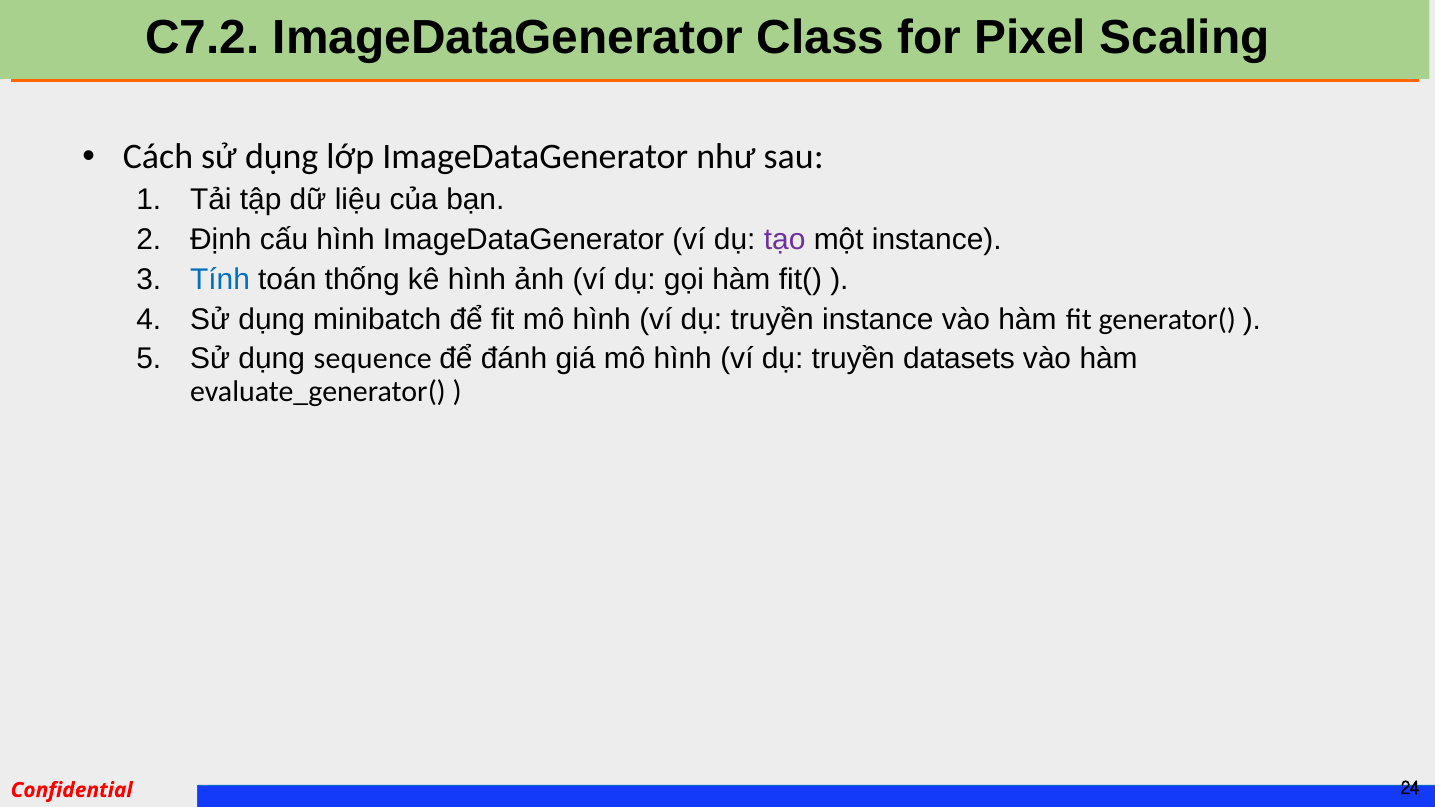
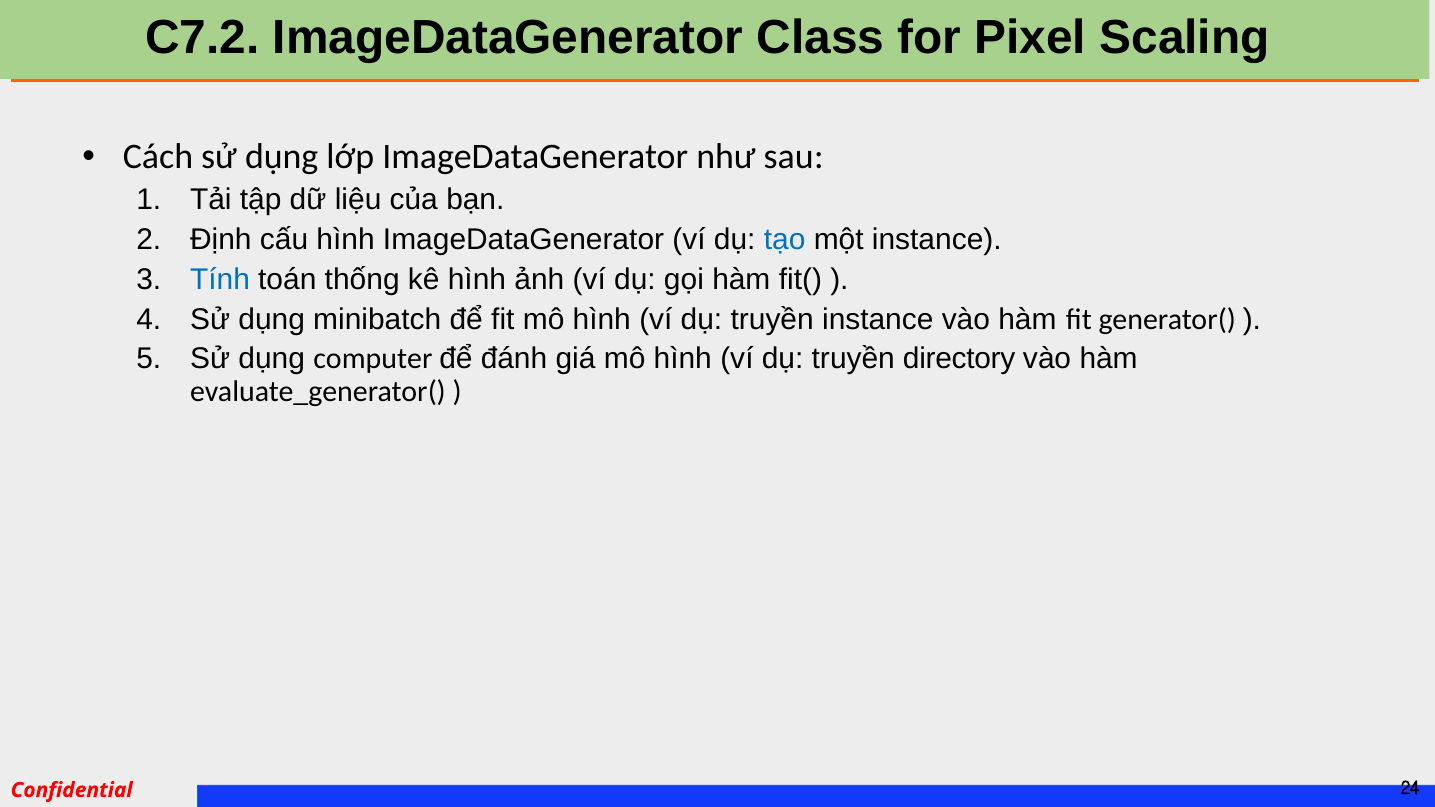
tạo colour: purple -> blue (785, 240)
sequence: sequence -> computer (373, 359)
datasets: datasets -> directory (959, 359)
